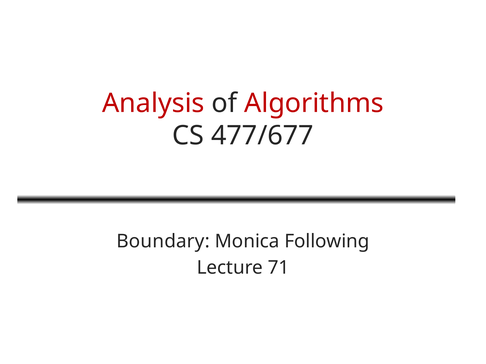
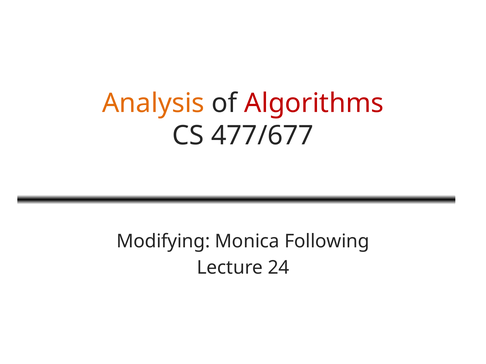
Analysis colour: red -> orange (153, 103)
Boundary: Boundary -> Modifying (163, 241)
71: 71 -> 24 (279, 268)
